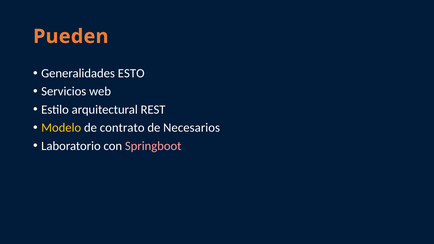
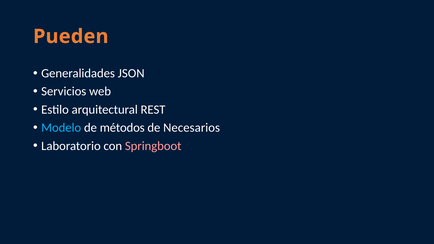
ESTO: ESTO -> JSON (131, 73)
Modelo colour: yellow -> light blue (61, 128)
contrato: contrato -> métodos (122, 128)
